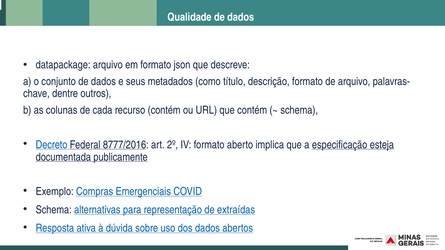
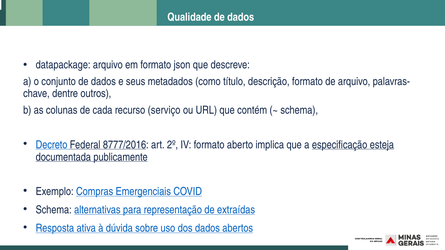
recurso contém: contém -> serviço (164, 110)
